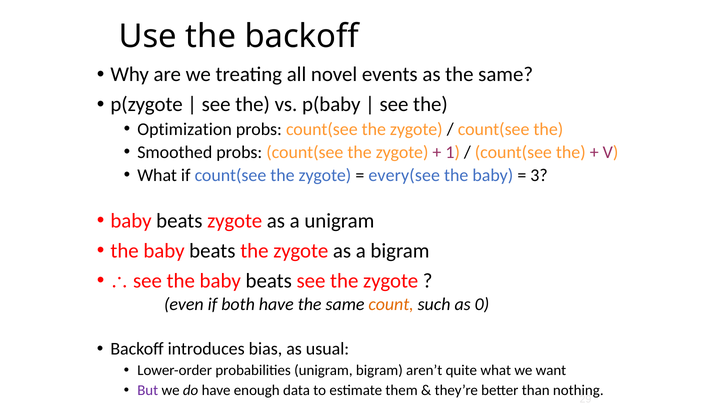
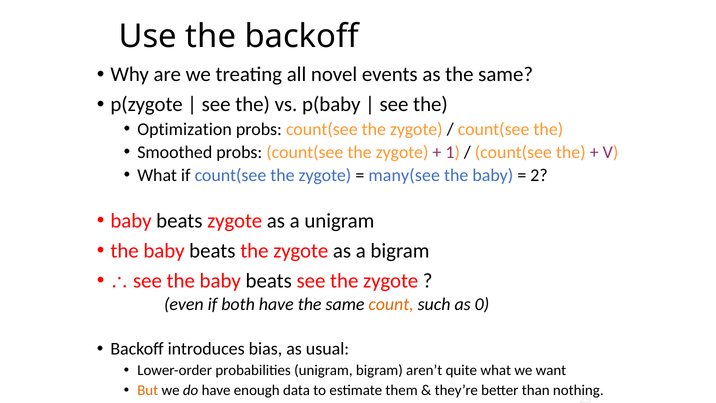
every(see: every(see -> many(see (404, 175)
3: 3 -> 2 (539, 175)
But colour: purple -> orange (148, 390)
